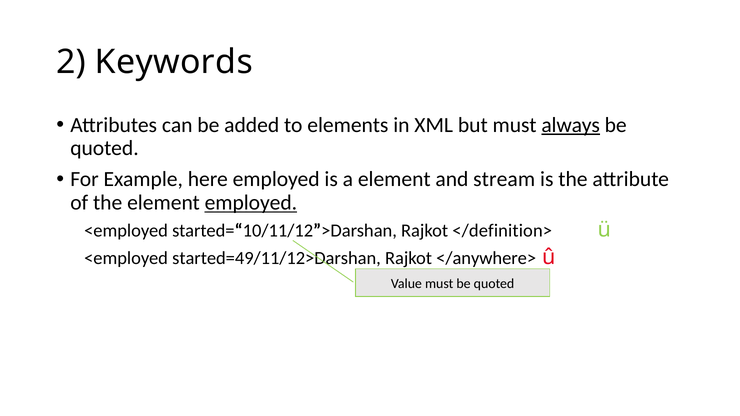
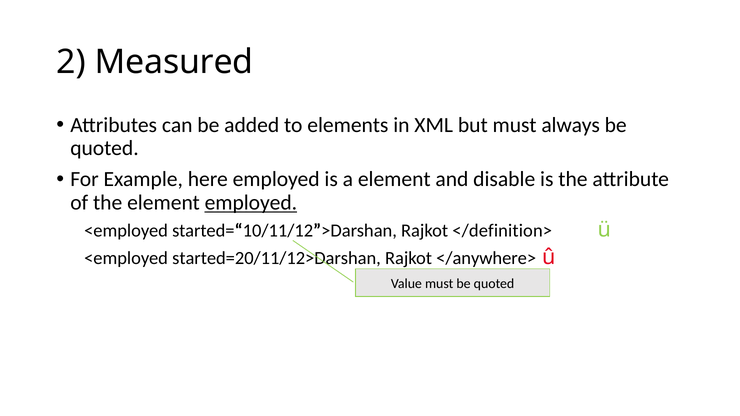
Keywords: Keywords -> Measured (174, 62)
always underline: present -> none (571, 125)
stream: stream -> disable (504, 179)
started=49/11/12>Darshan: started=49/11/12>Darshan -> started=20/11/12>Darshan (277, 258)
